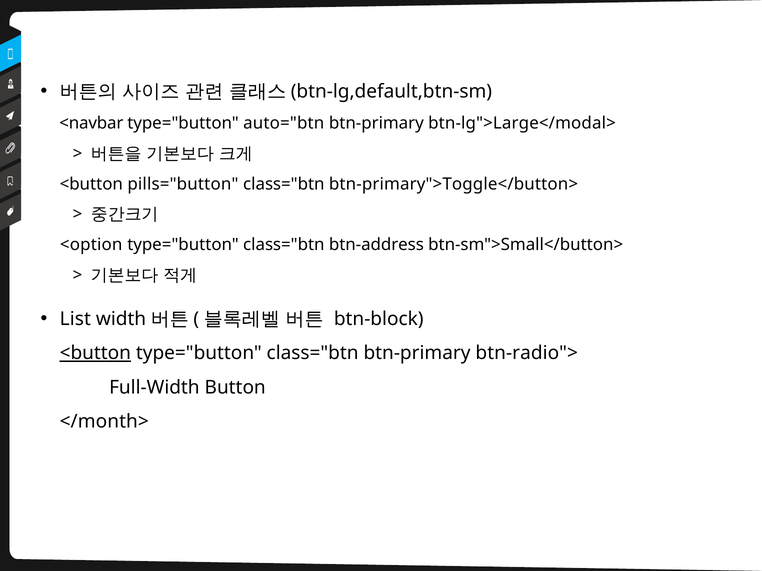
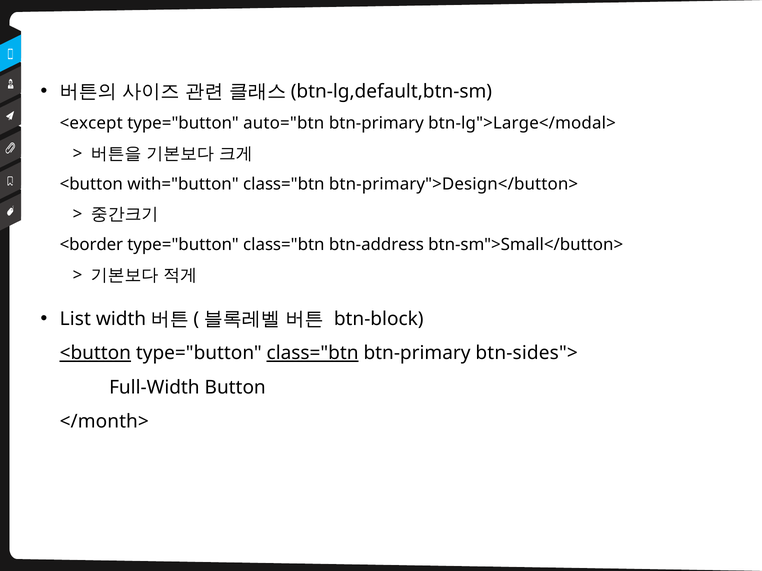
<navbar: <navbar -> <except (91, 123)
pills="button: pills="button -> with="button (183, 184)
btn-primary">Toggle</button>: btn-primary">Toggle</button> -> btn-primary">Design</button> (454, 184)
<option: <option -> <border (91, 245)
class="btn underline: none -> present (313, 353)
btn-radio">: btn-radio"> -> btn-sides"> (527, 353)
